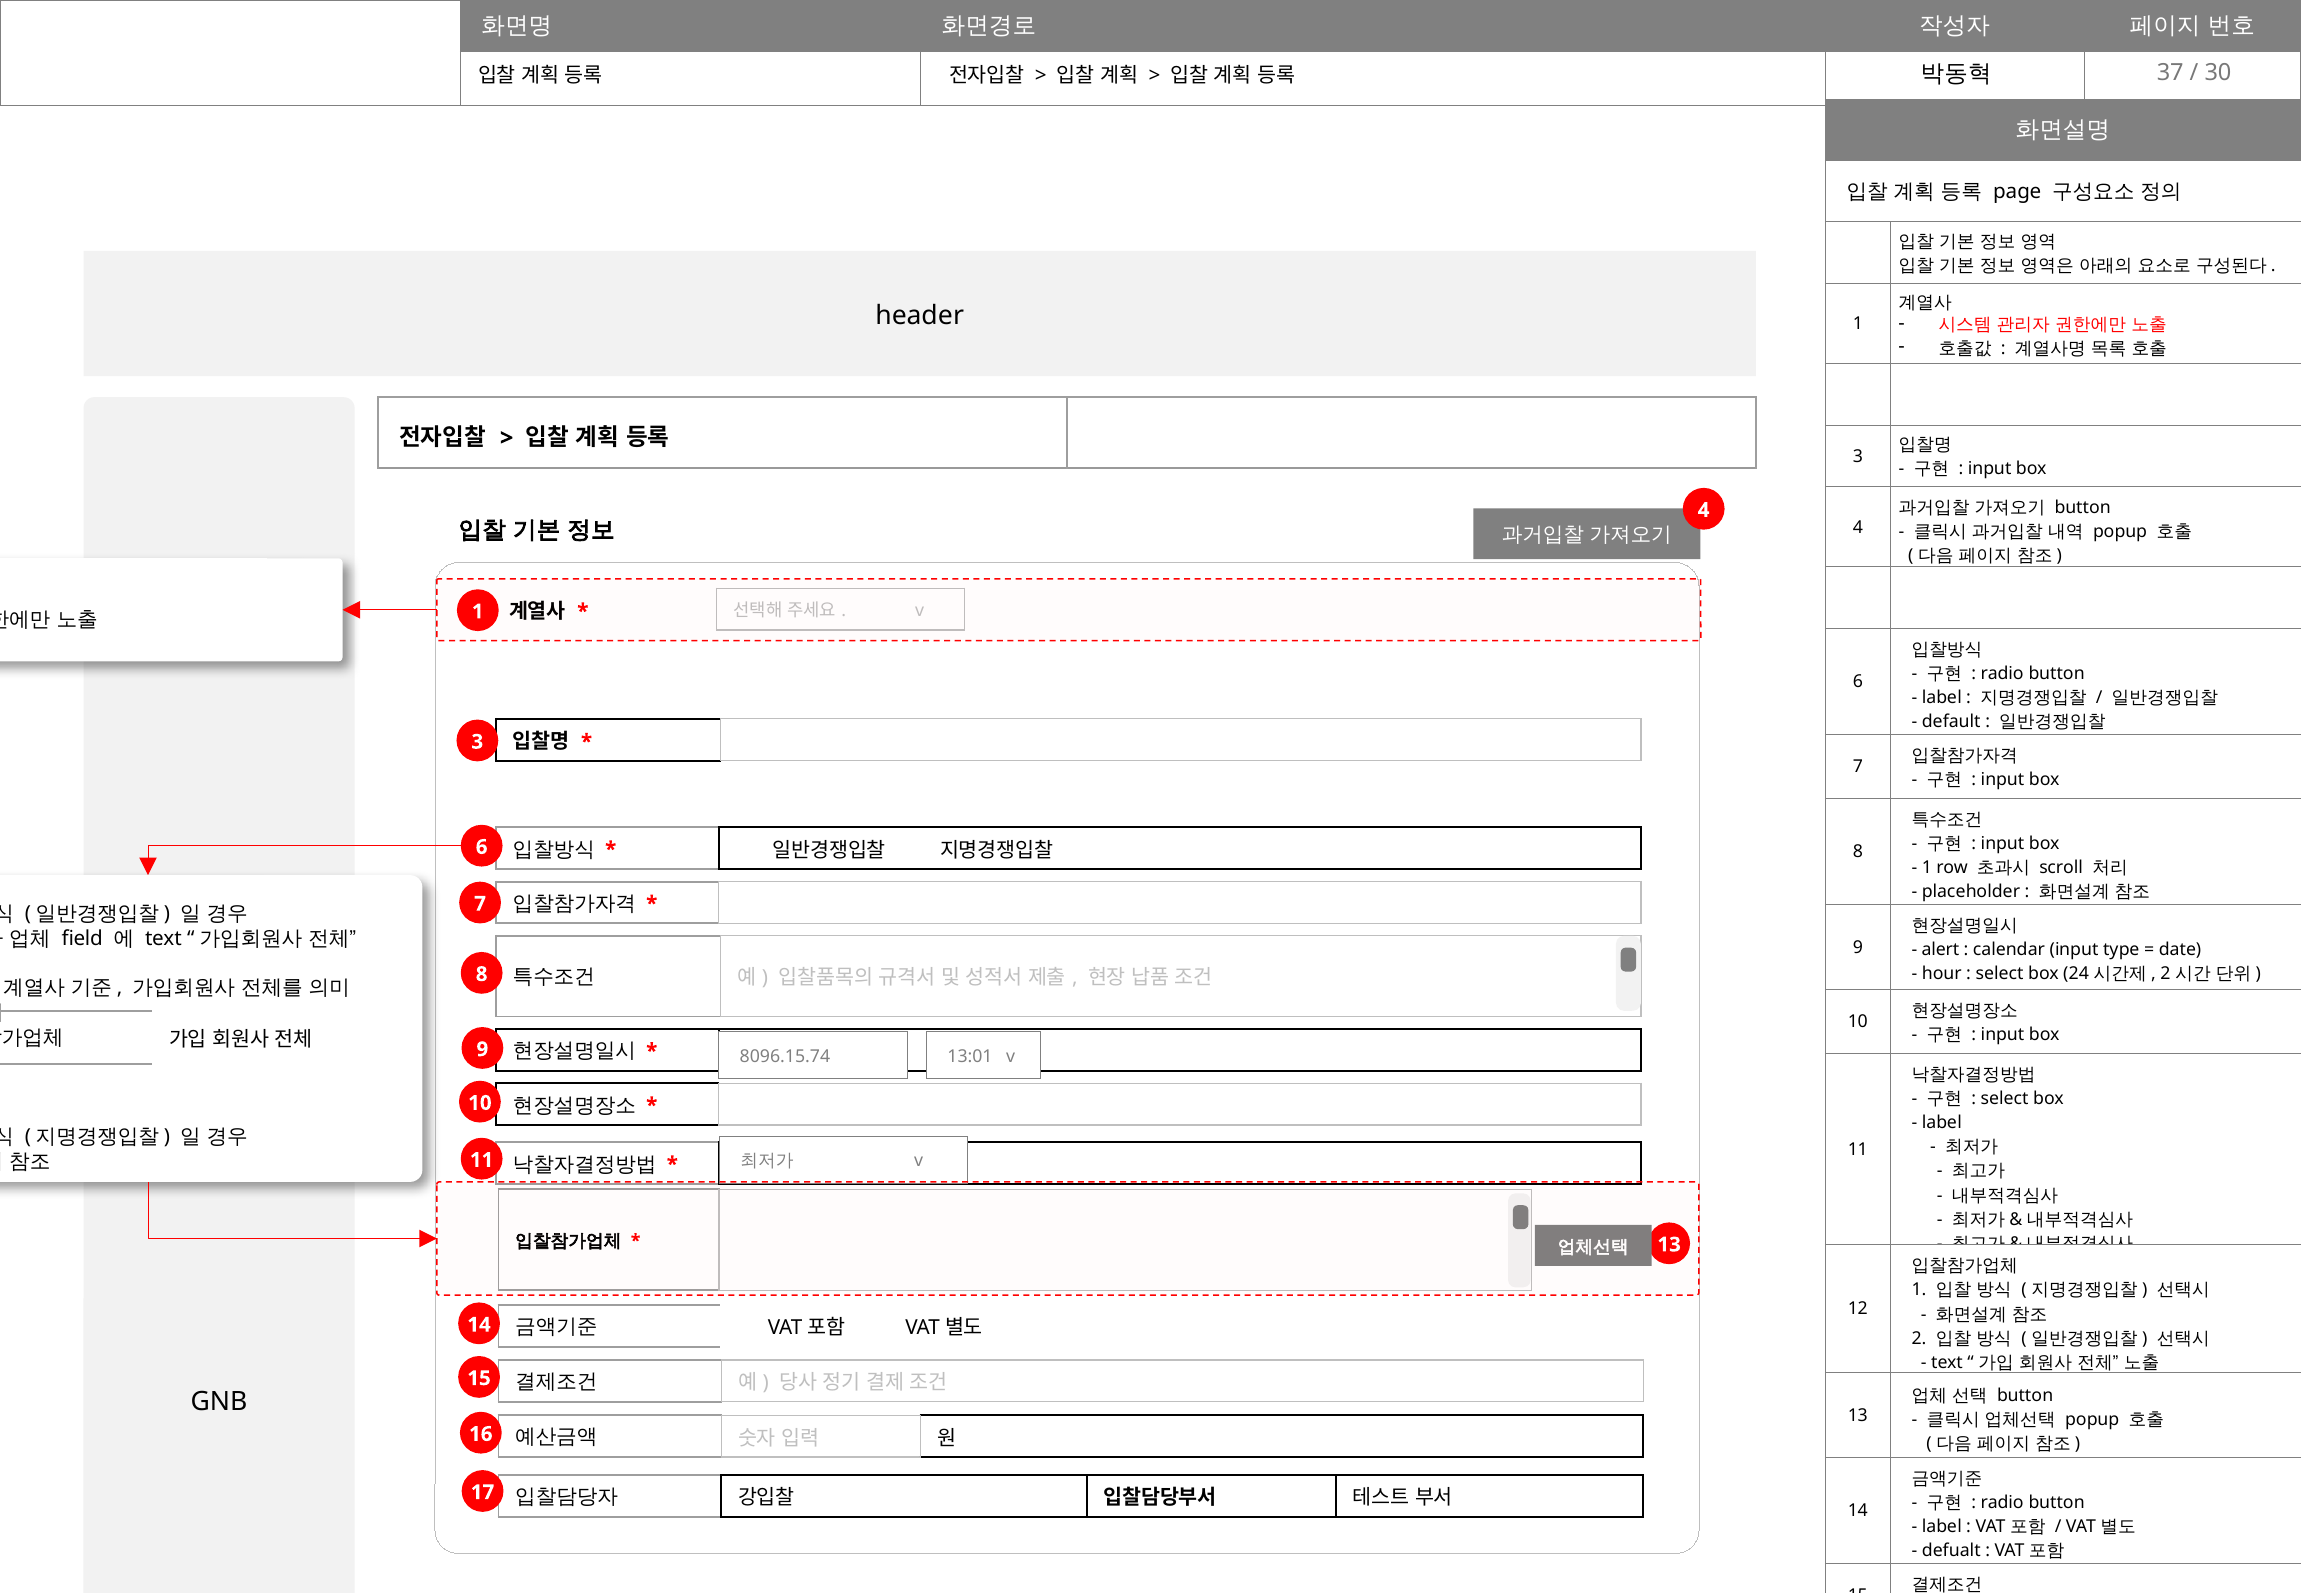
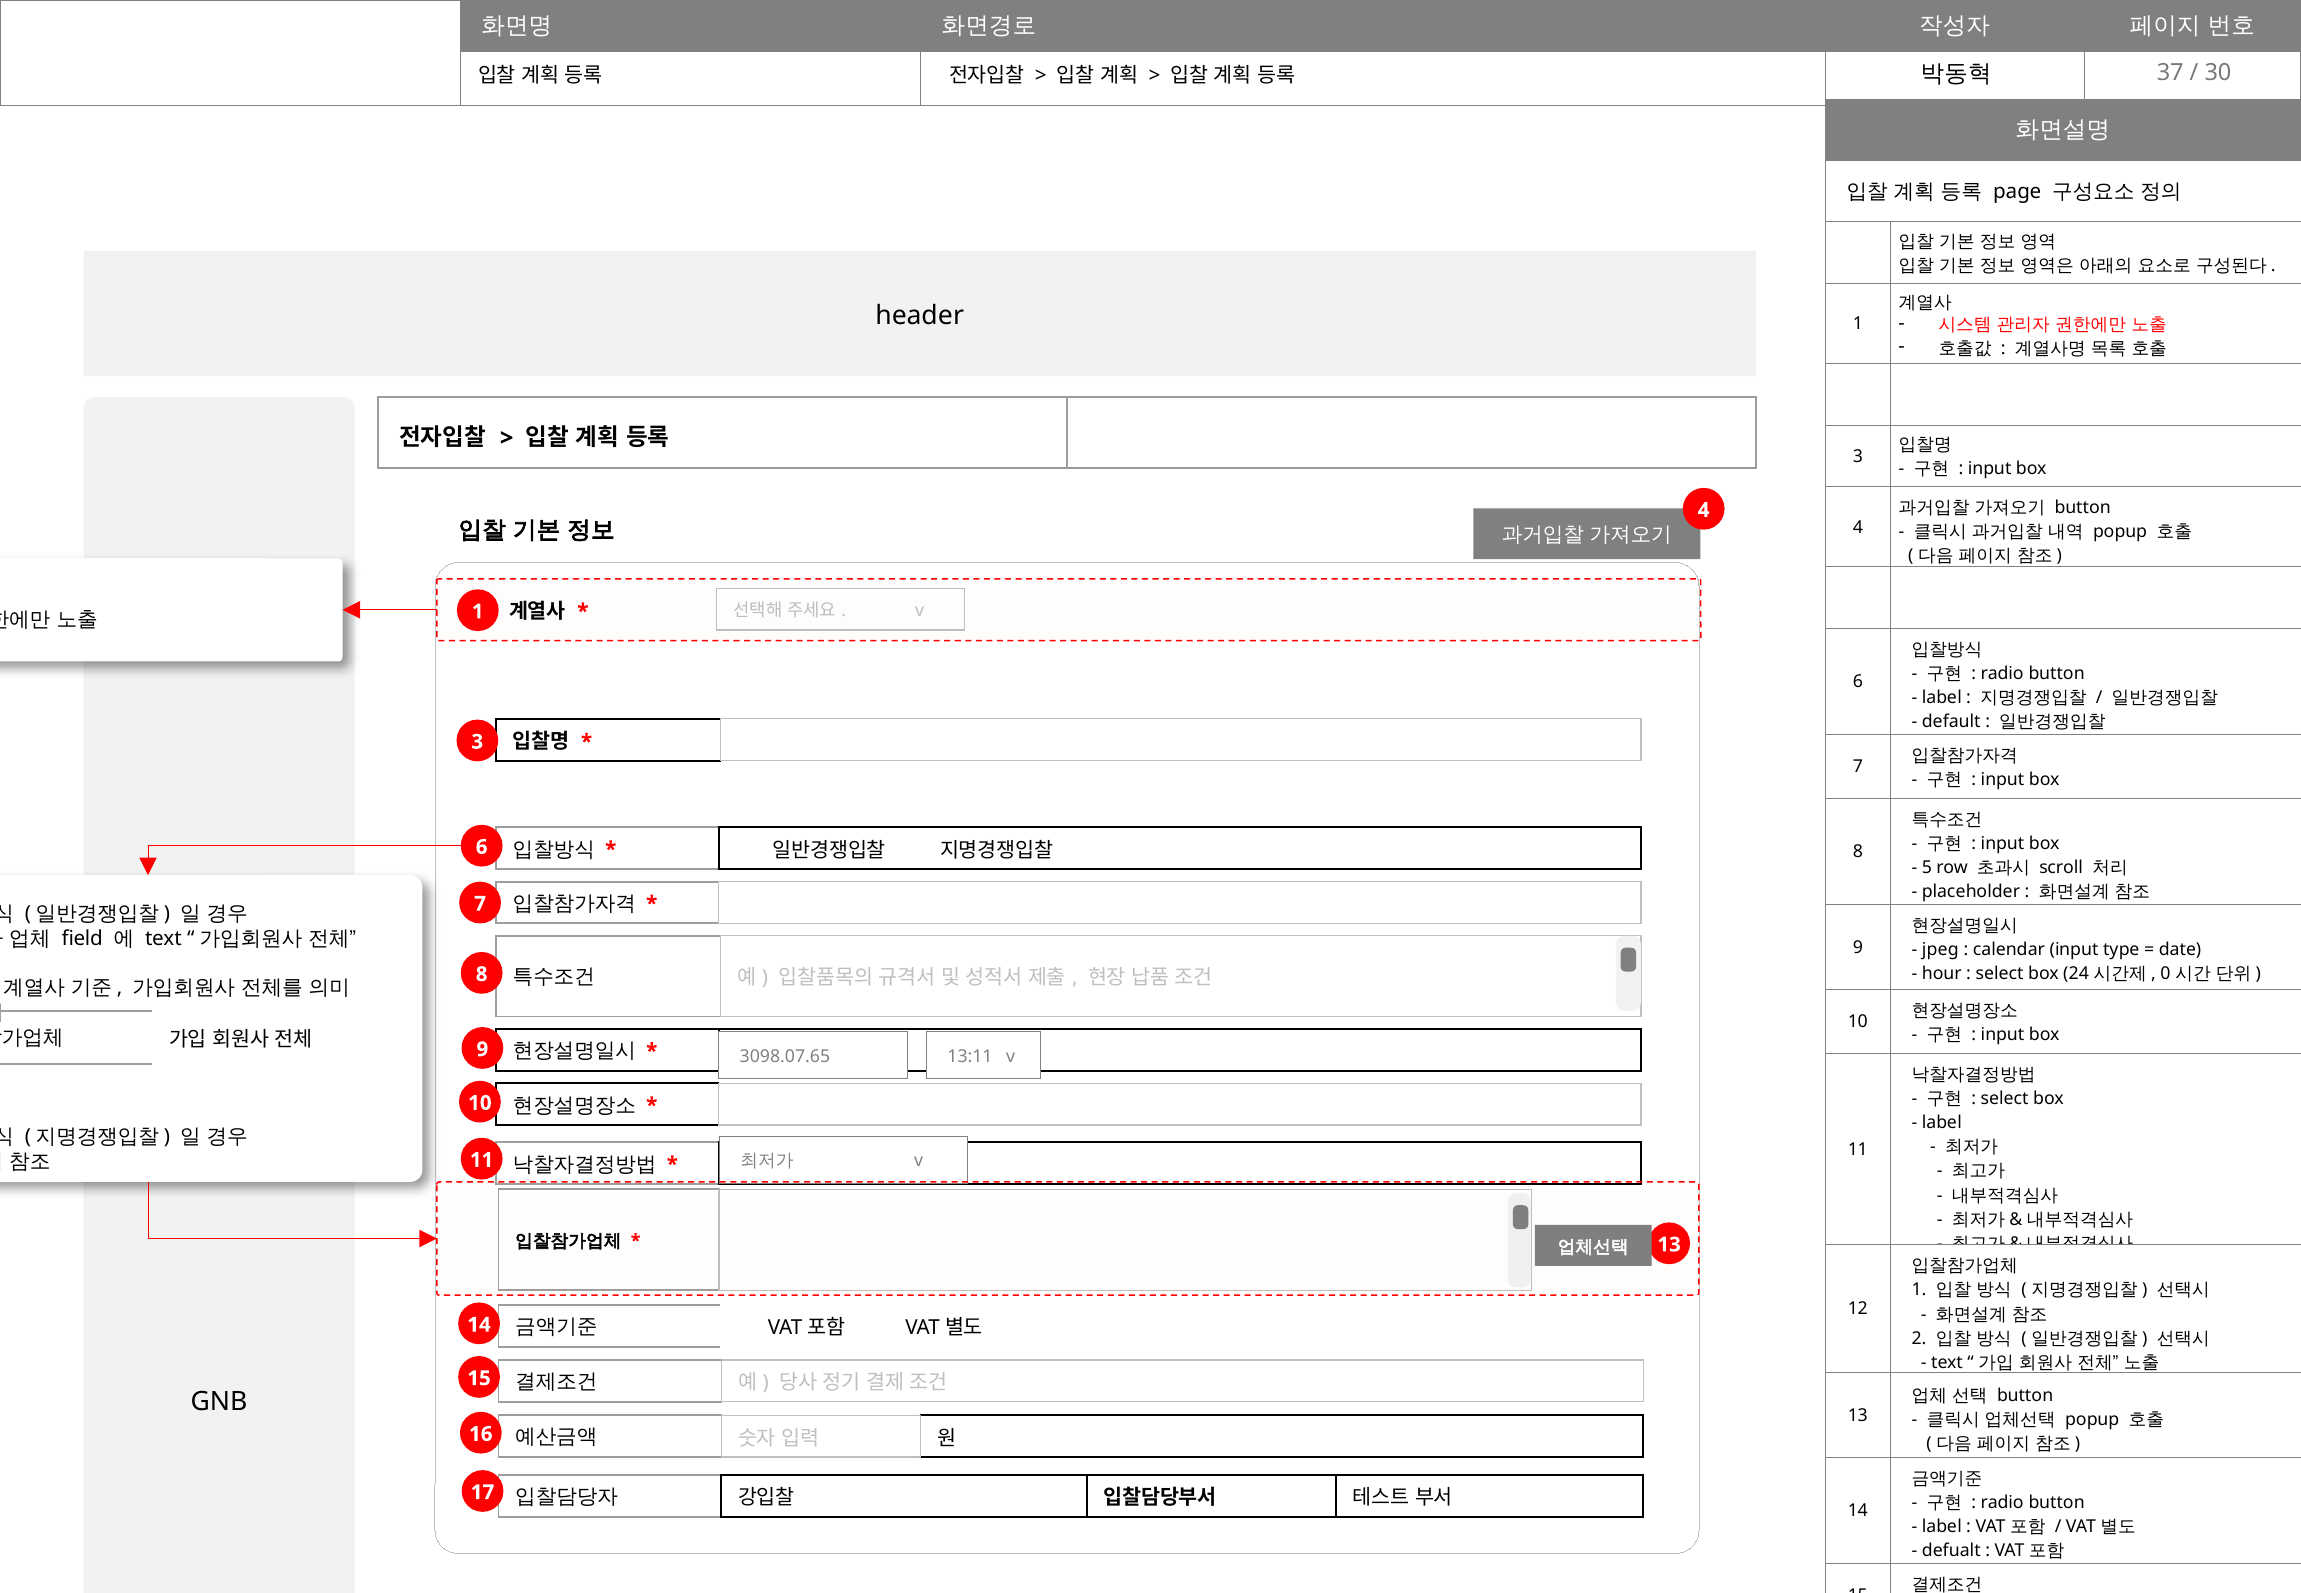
1: 1 -> 5 (1927, 868)
alert: alert -> jpeg (1940, 950)
2: 2 -> 0 (2166, 974)
8096.15.74: 8096.15.74 -> 3098.07.65 (785, 1056)
13:01: 13:01 -> 13:11 (970, 1056)
